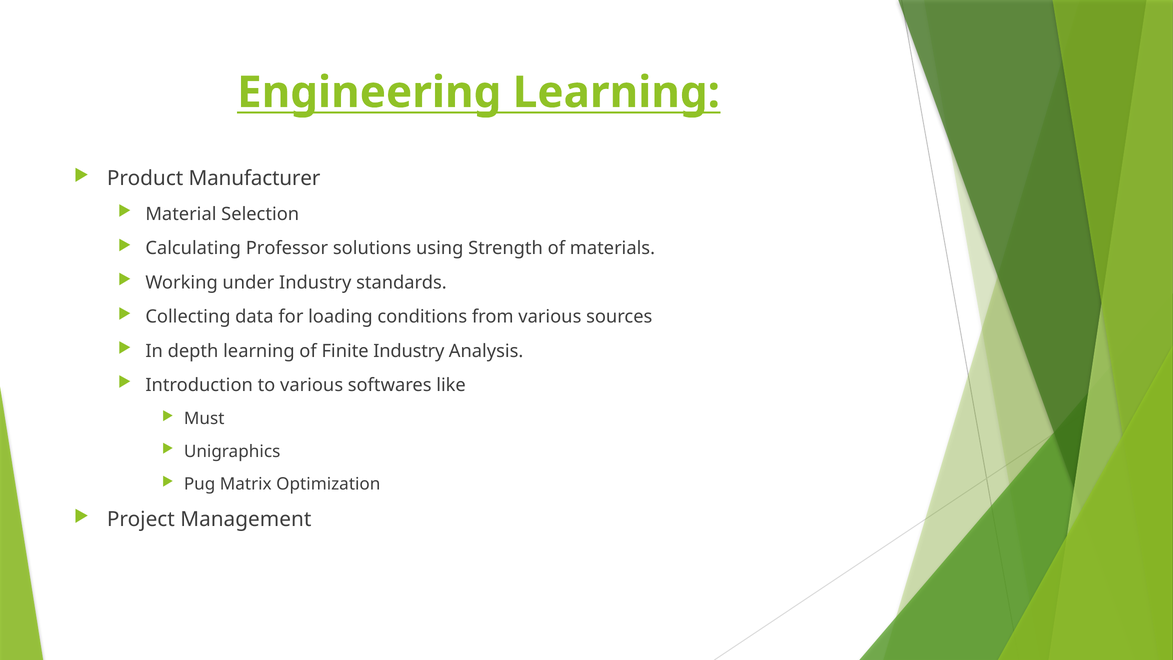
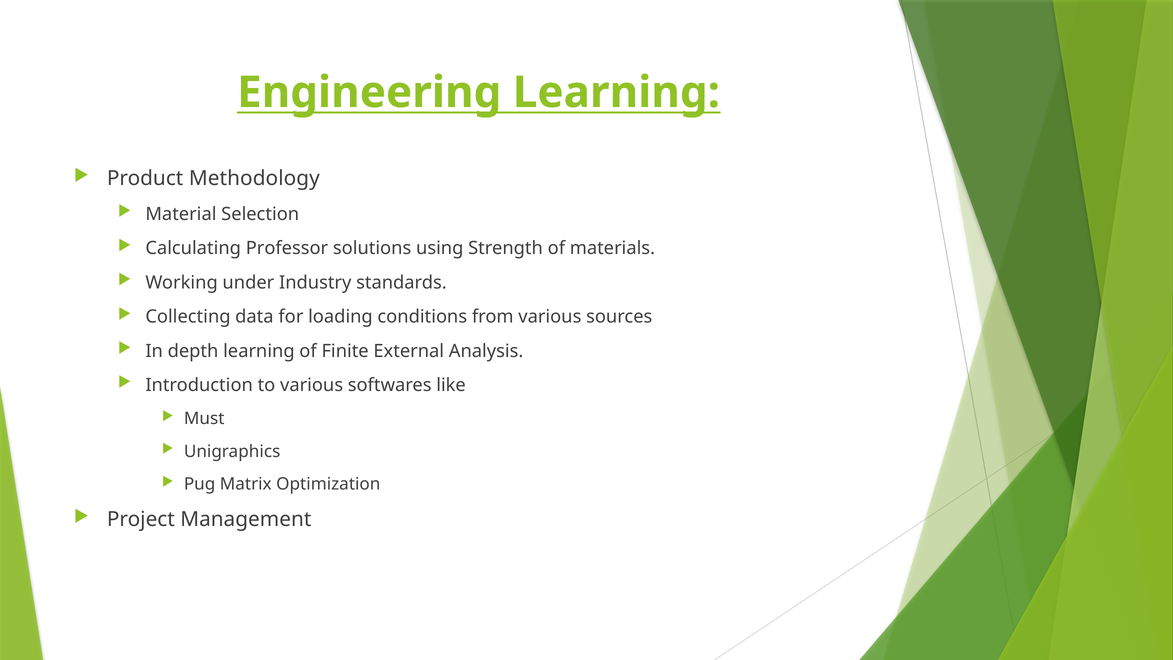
Manufacturer: Manufacturer -> Methodology (254, 179)
Finite Industry: Industry -> External (409, 351)
